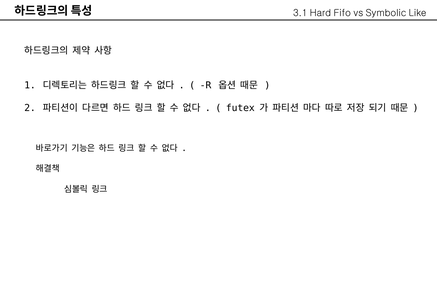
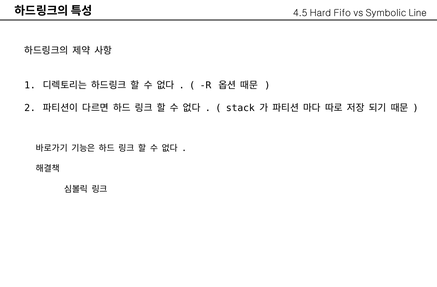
3.1: 3.1 -> 4.5 (300, 13)
Like: Like -> Line (418, 13)
futex: futex -> stack (240, 108)
